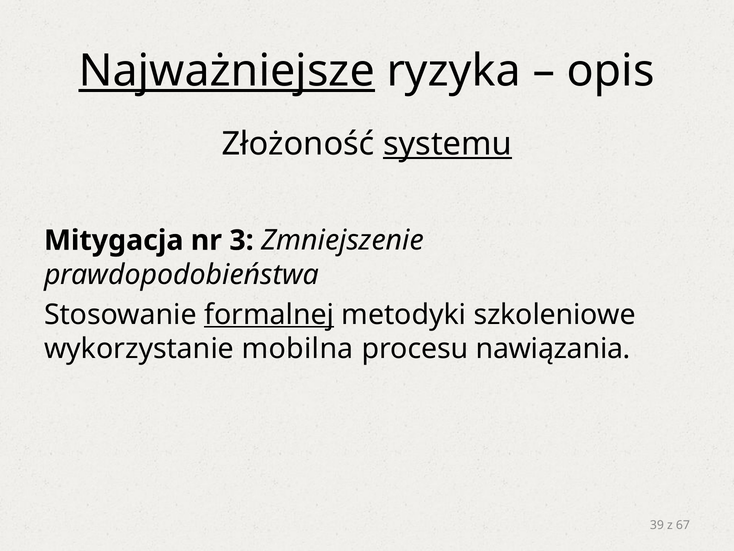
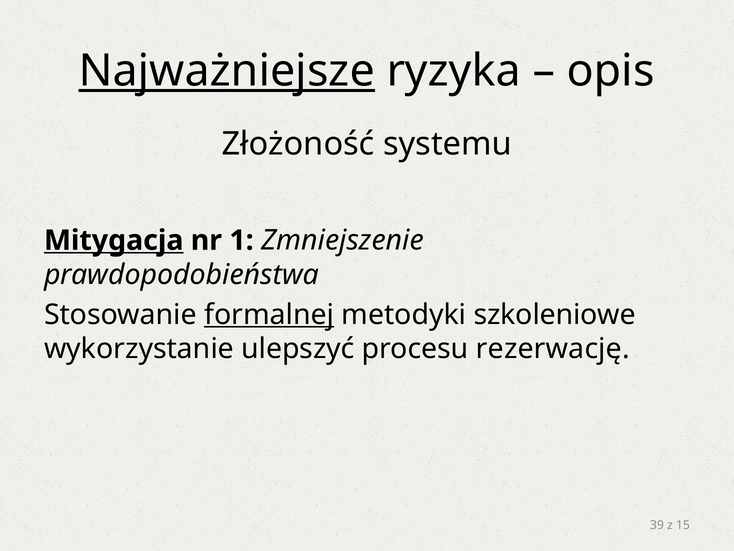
systemu underline: present -> none (448, 144)
Mitygacja underline: none -> present (114, 240)
3: 3 -> 1 (242, 240)
mobilna: mobilna -> ulepszyć (298, 348)
nawiązania: nawiązania -> rezerwację (553, 348)
67: 67 -> 15 (683, 525)
